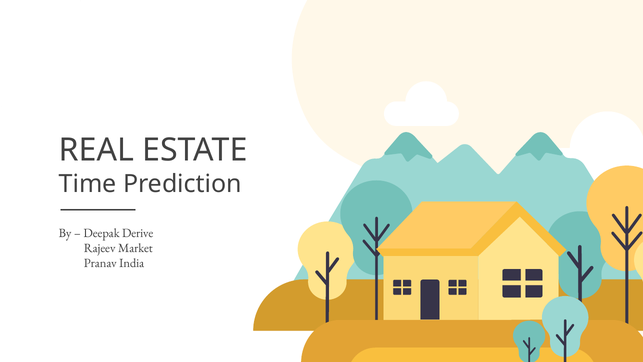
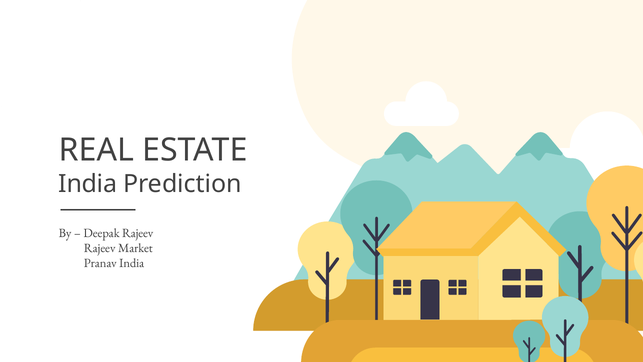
Time: Time -> India (88, 184)
Deepak Derive: Derive -> Rajeev (138, 233)
